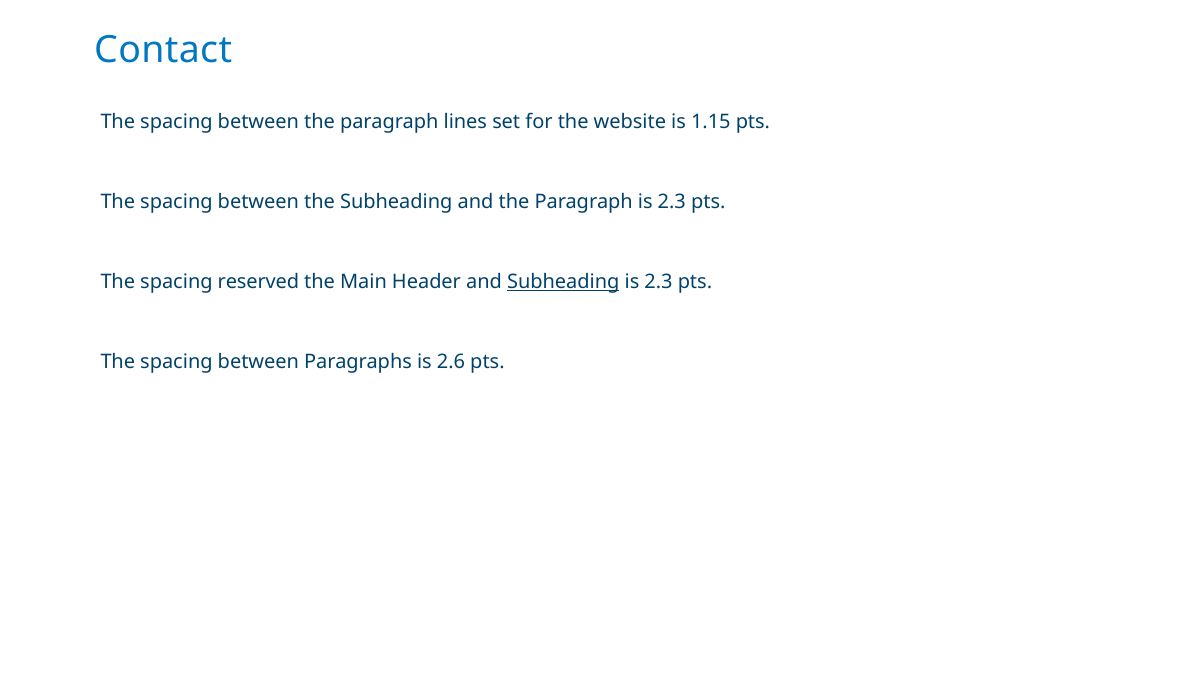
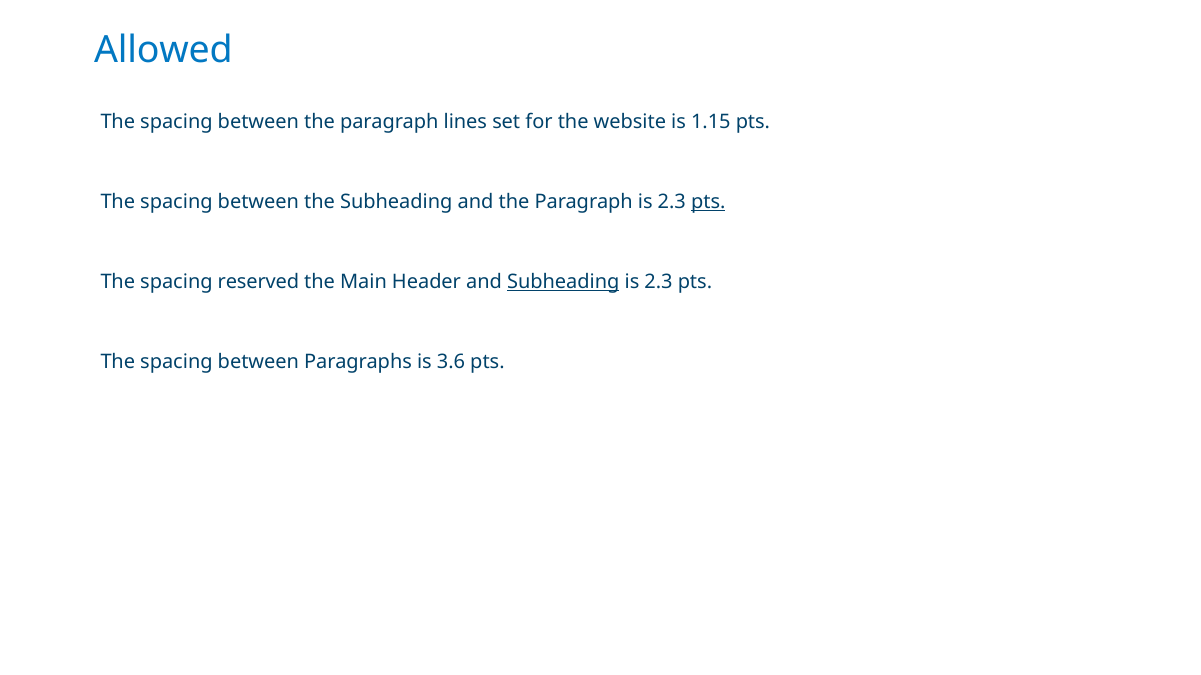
Contact: Contact -> Allowed (163, 50)
pts underline: none -> present (708, 202)
2.6: 2.6 -> 3.6 (451, 363)
